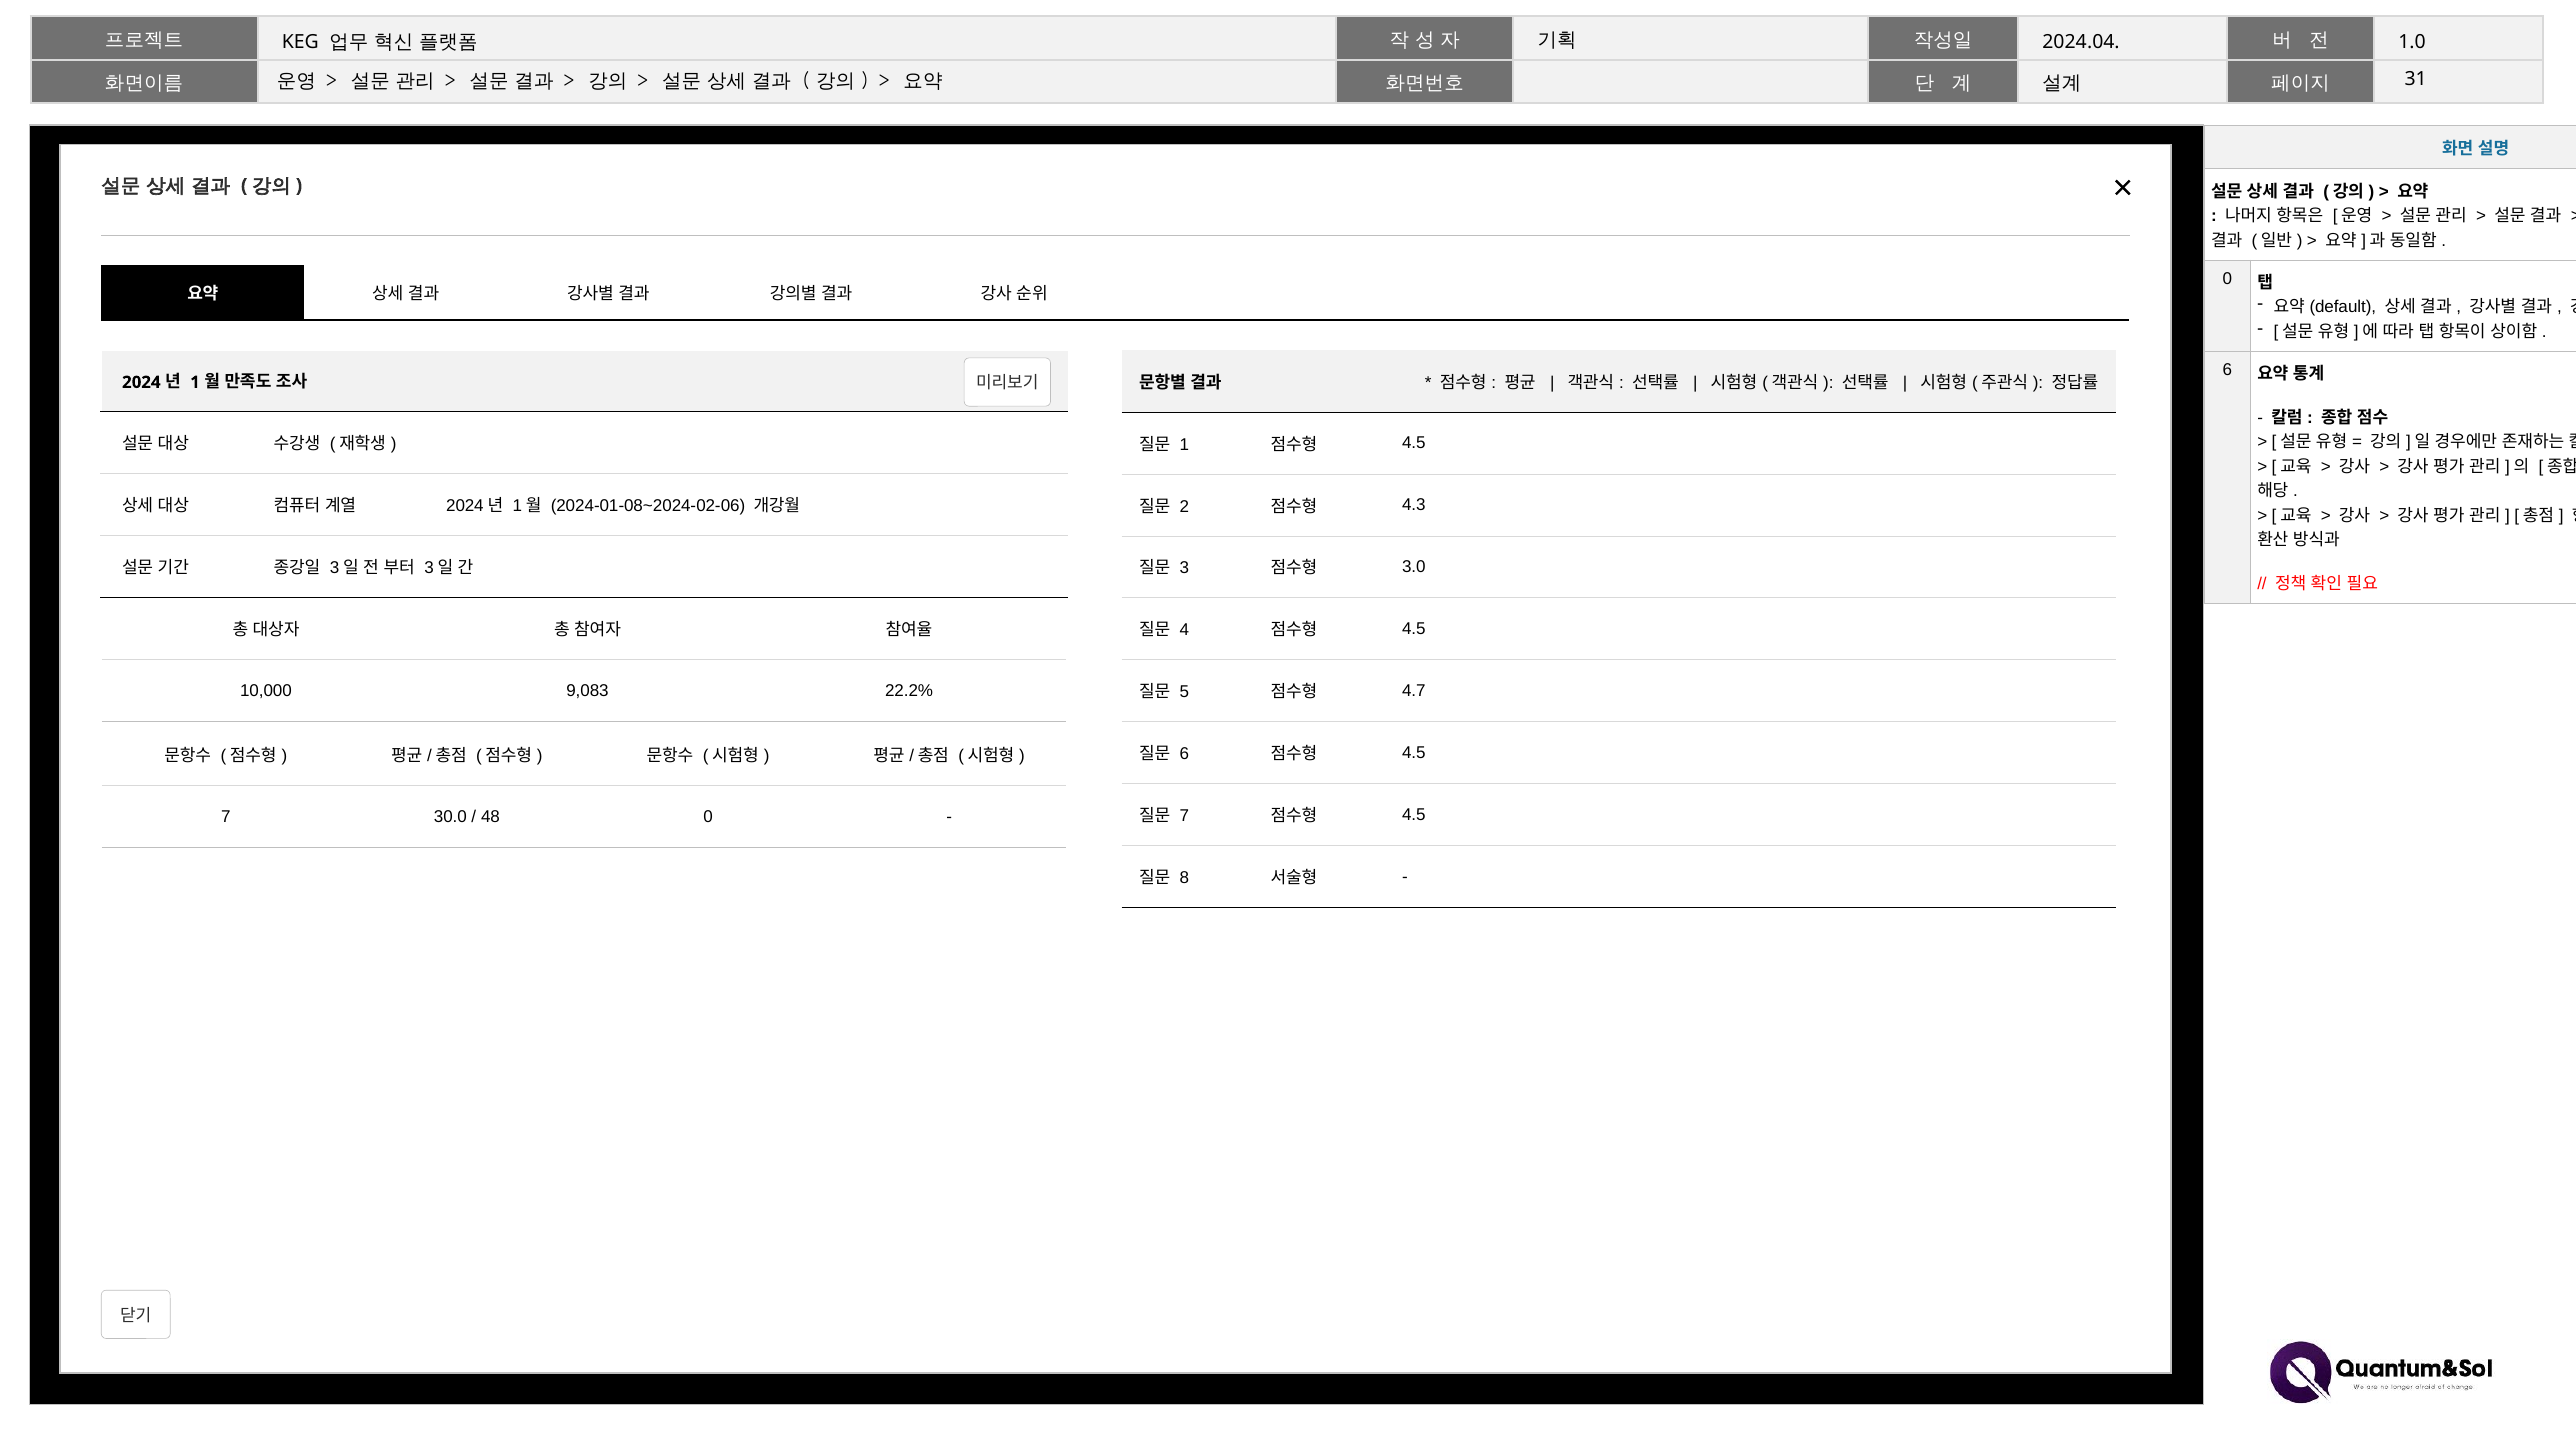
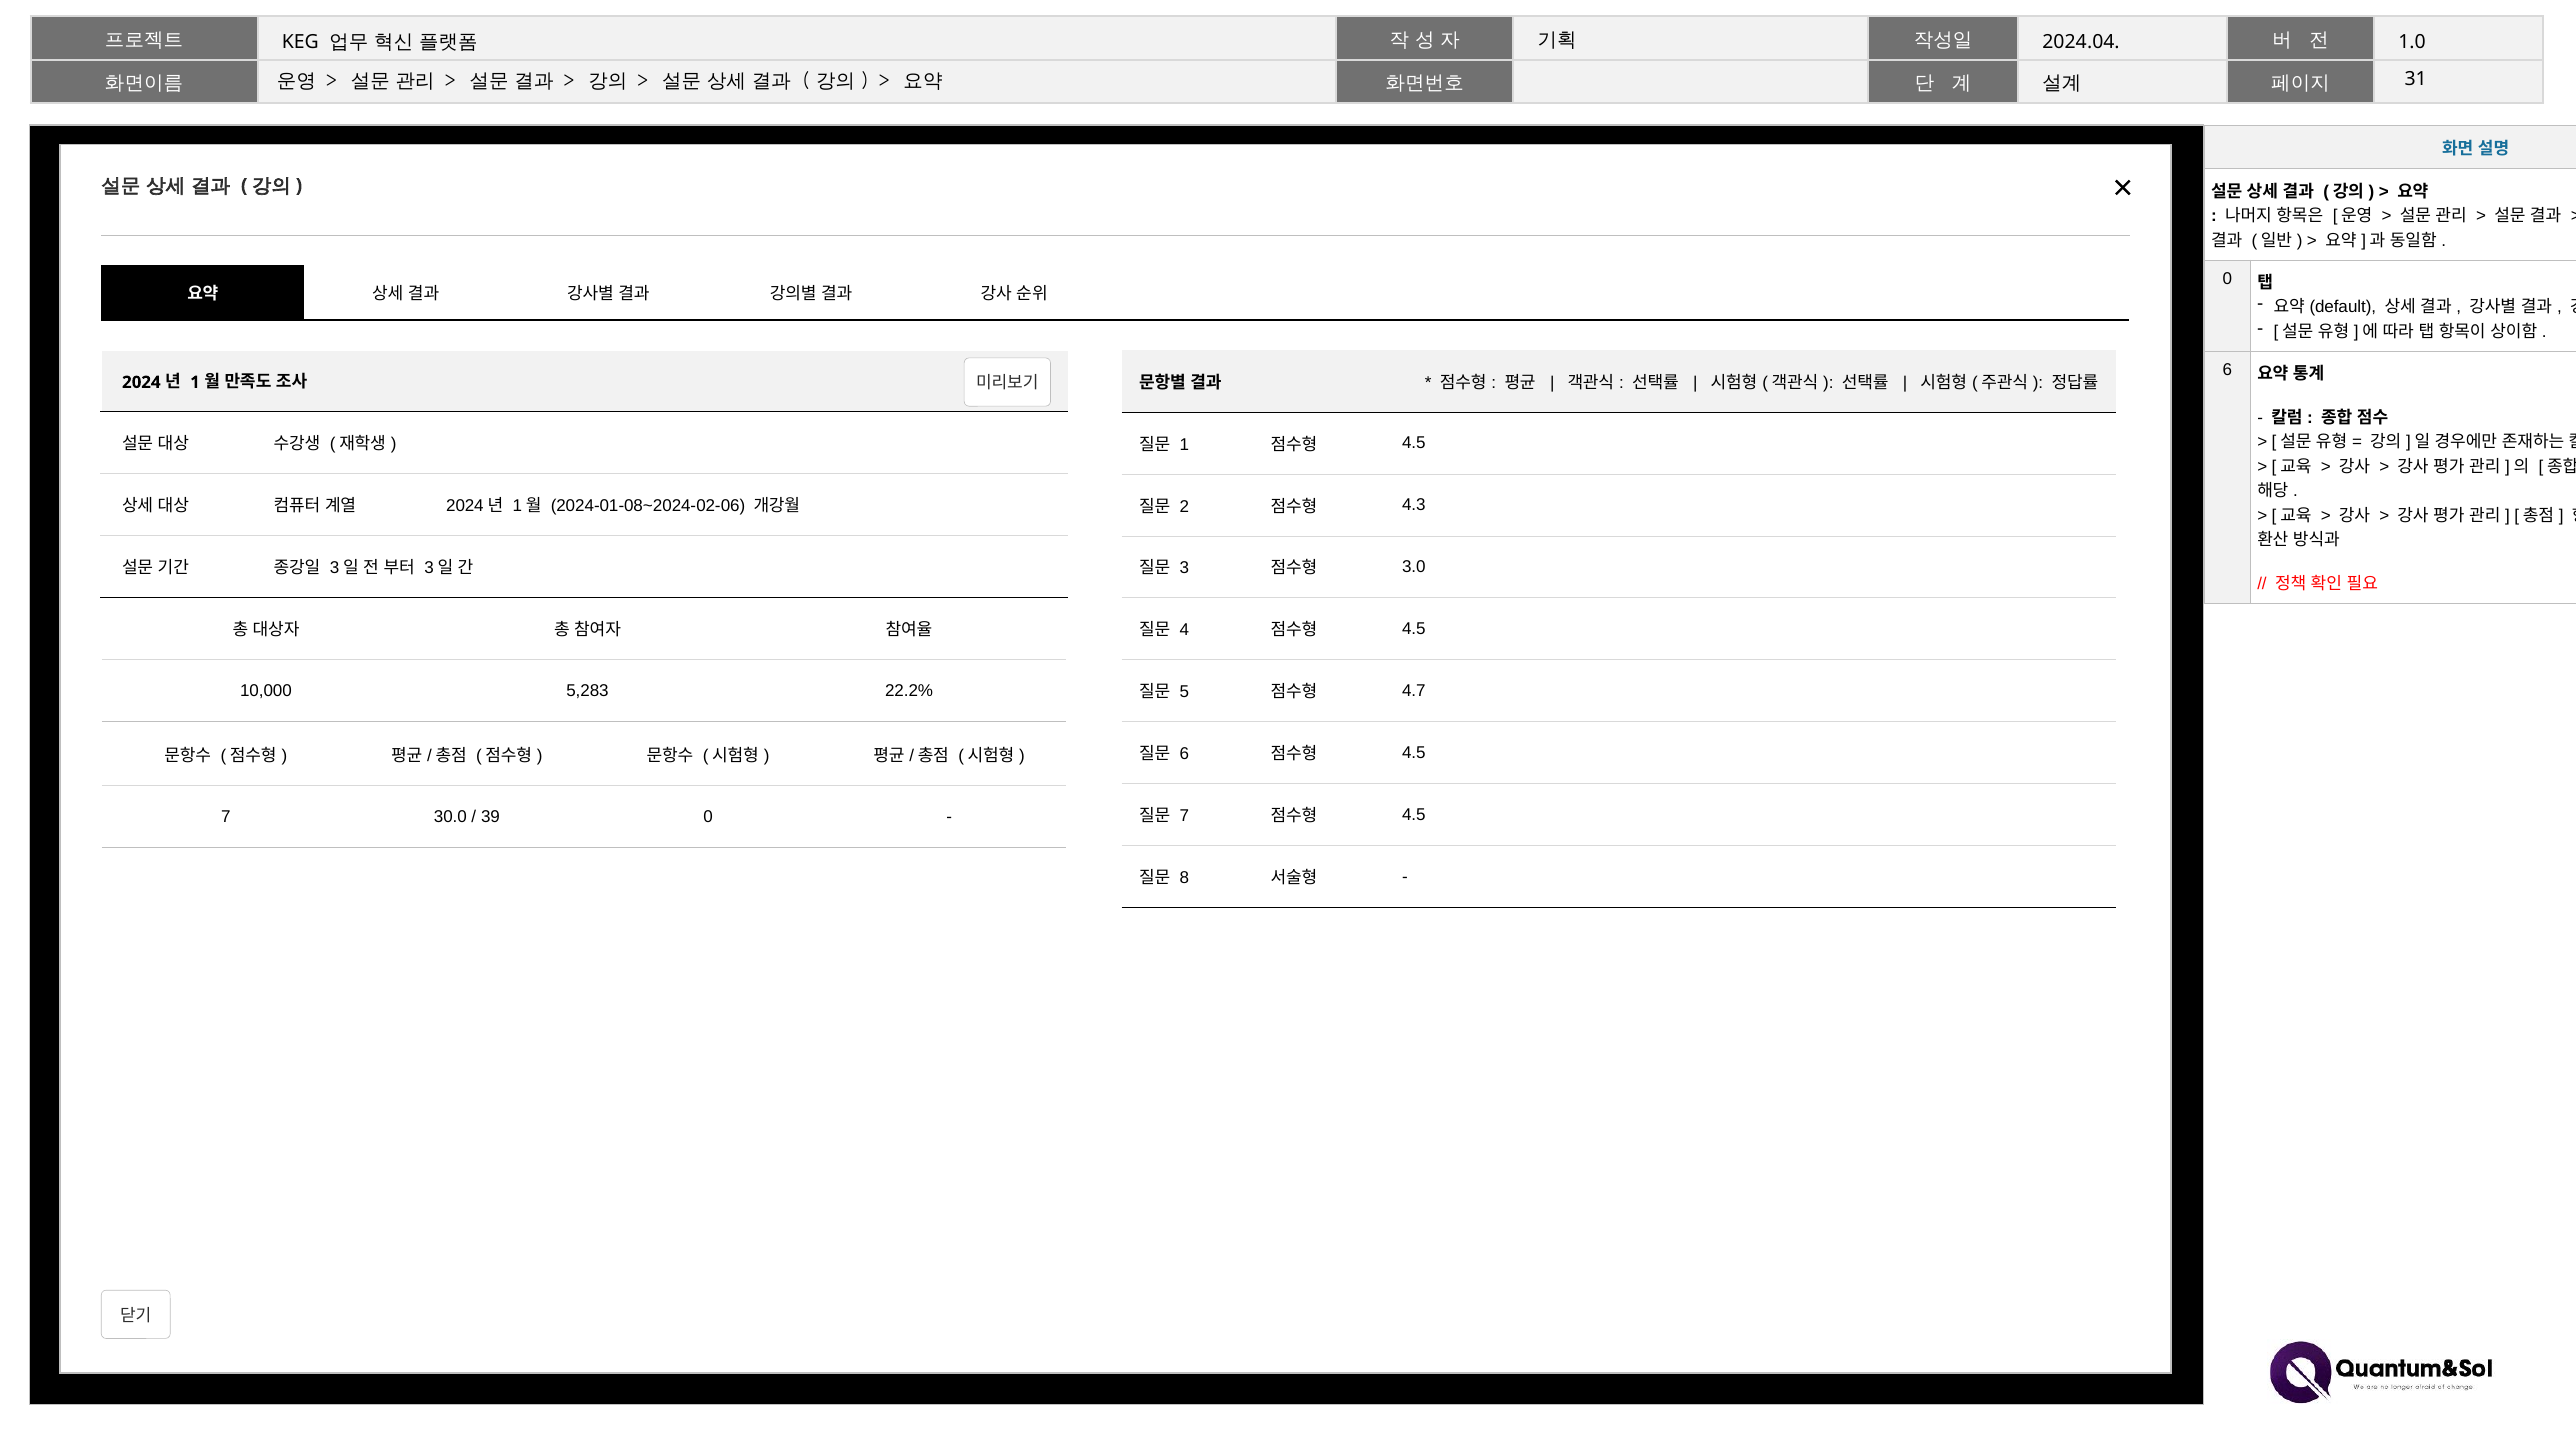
9,083: 9,083 -> 5,283 (587, 690)
48: 48 -> 39 (490, 817)
